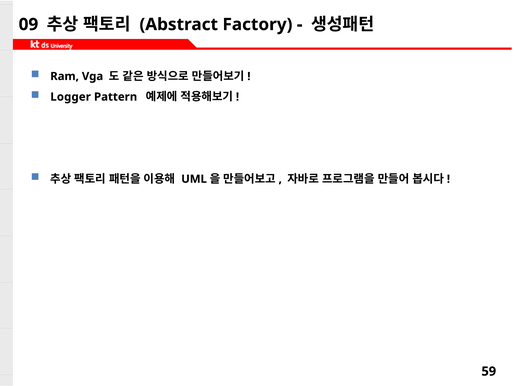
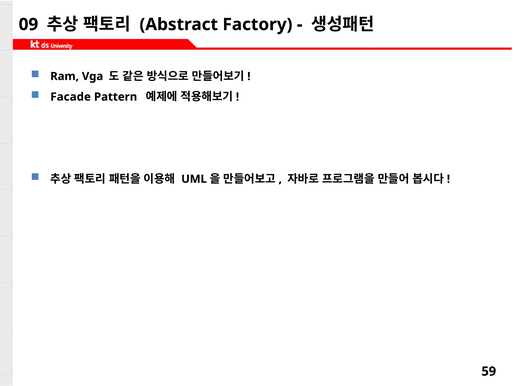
Logger: Logger -> Facade (71, 97)
